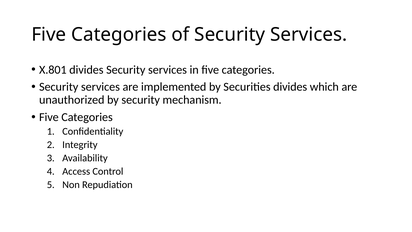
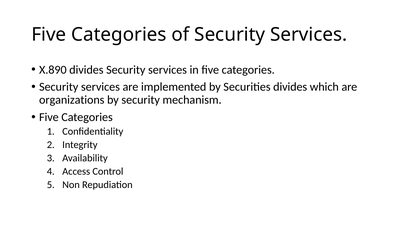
X.801: X.801 -> X.890 (53, 70)
unauthorized: unauthorized -> organizations (72, 100)
